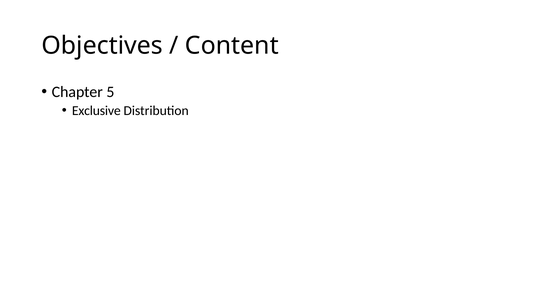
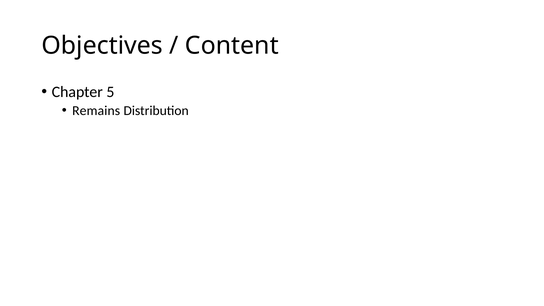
Exclusive: Exclusive -> Remains (96, 111)
